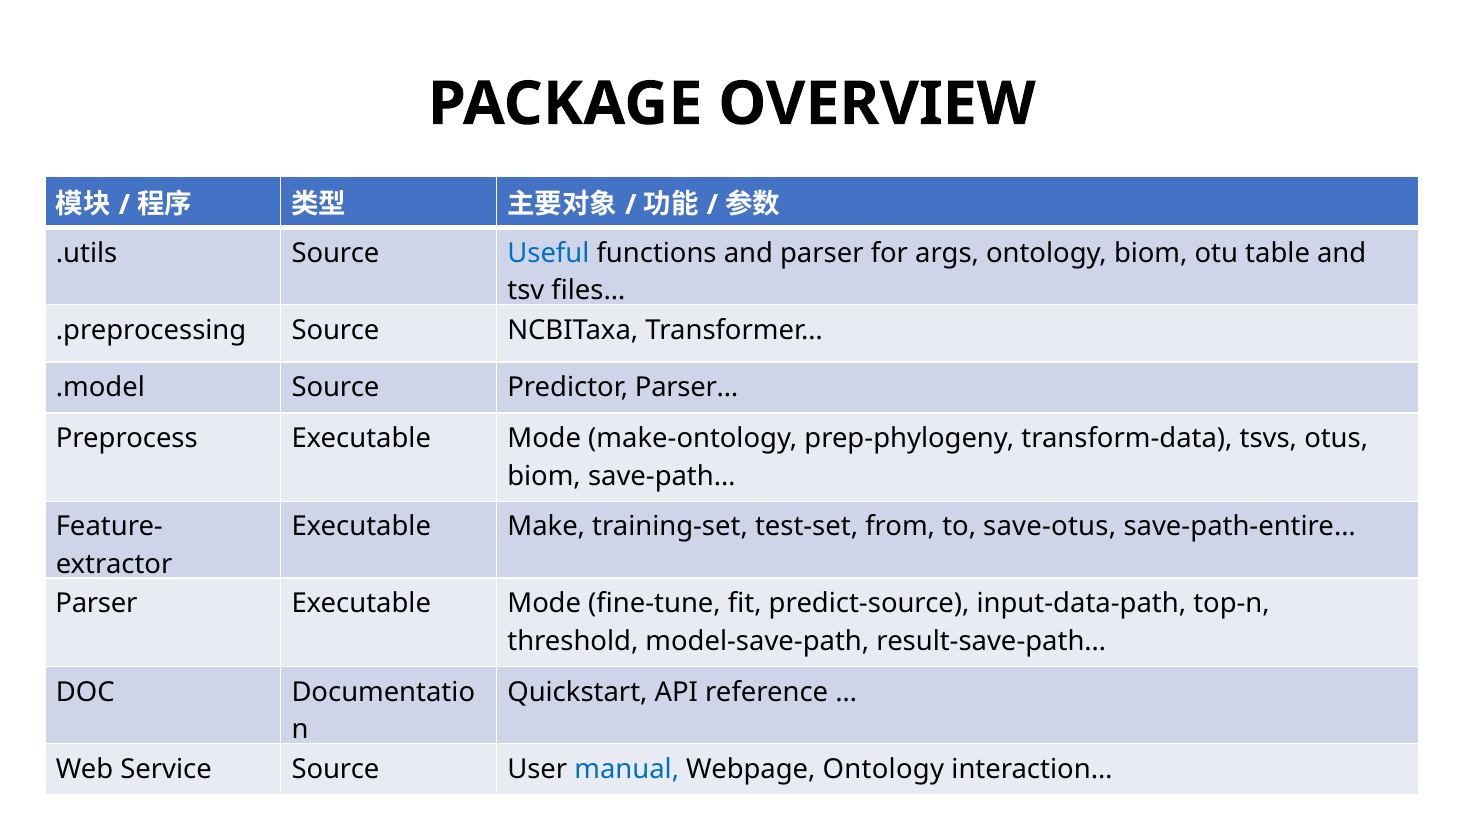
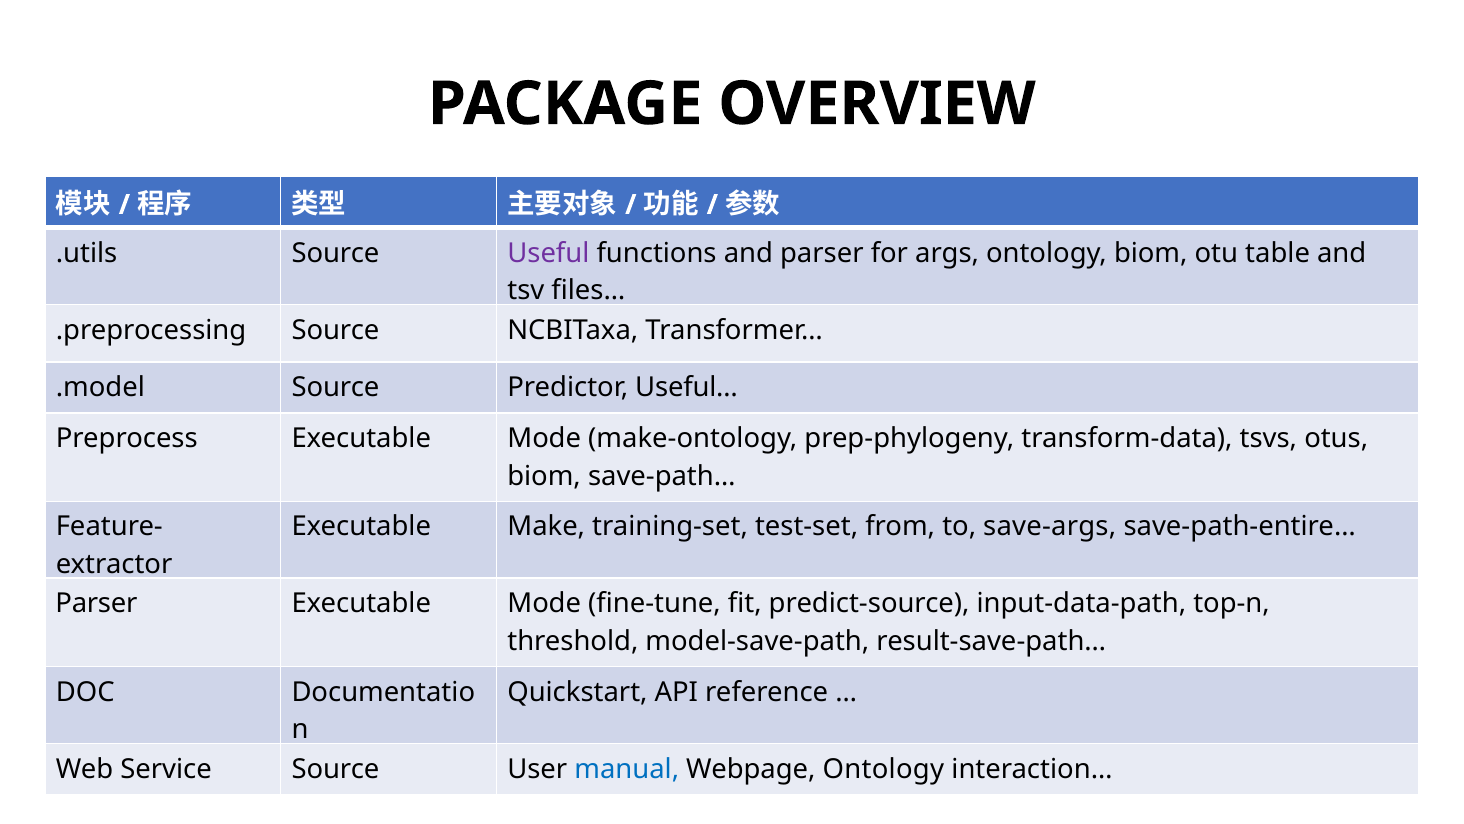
Useful colour: blue -> purple (548, 253)
Parser…: Parser… -> Useful… (687, 387)
save-otus: save-otus -> save-args (1050, 527)
